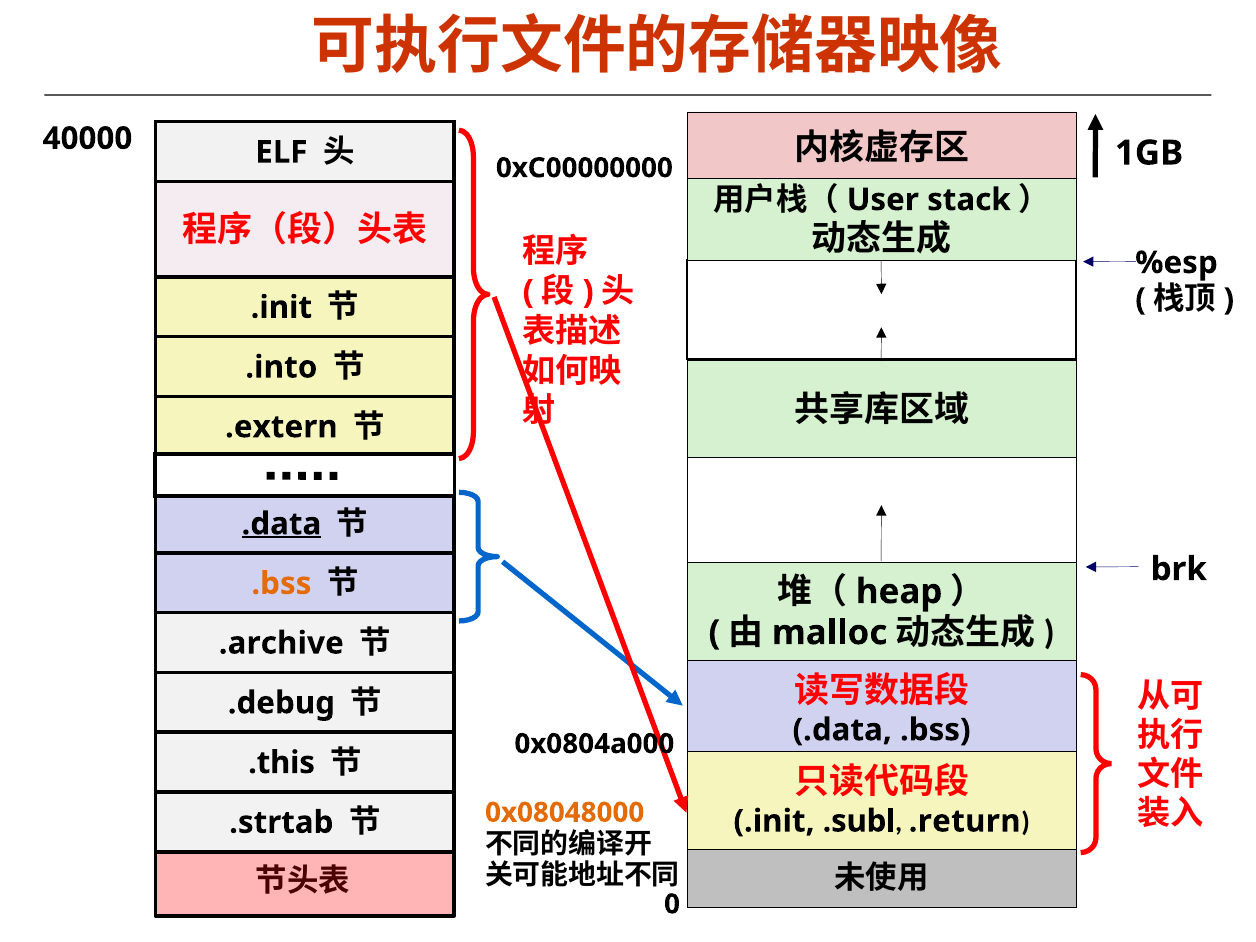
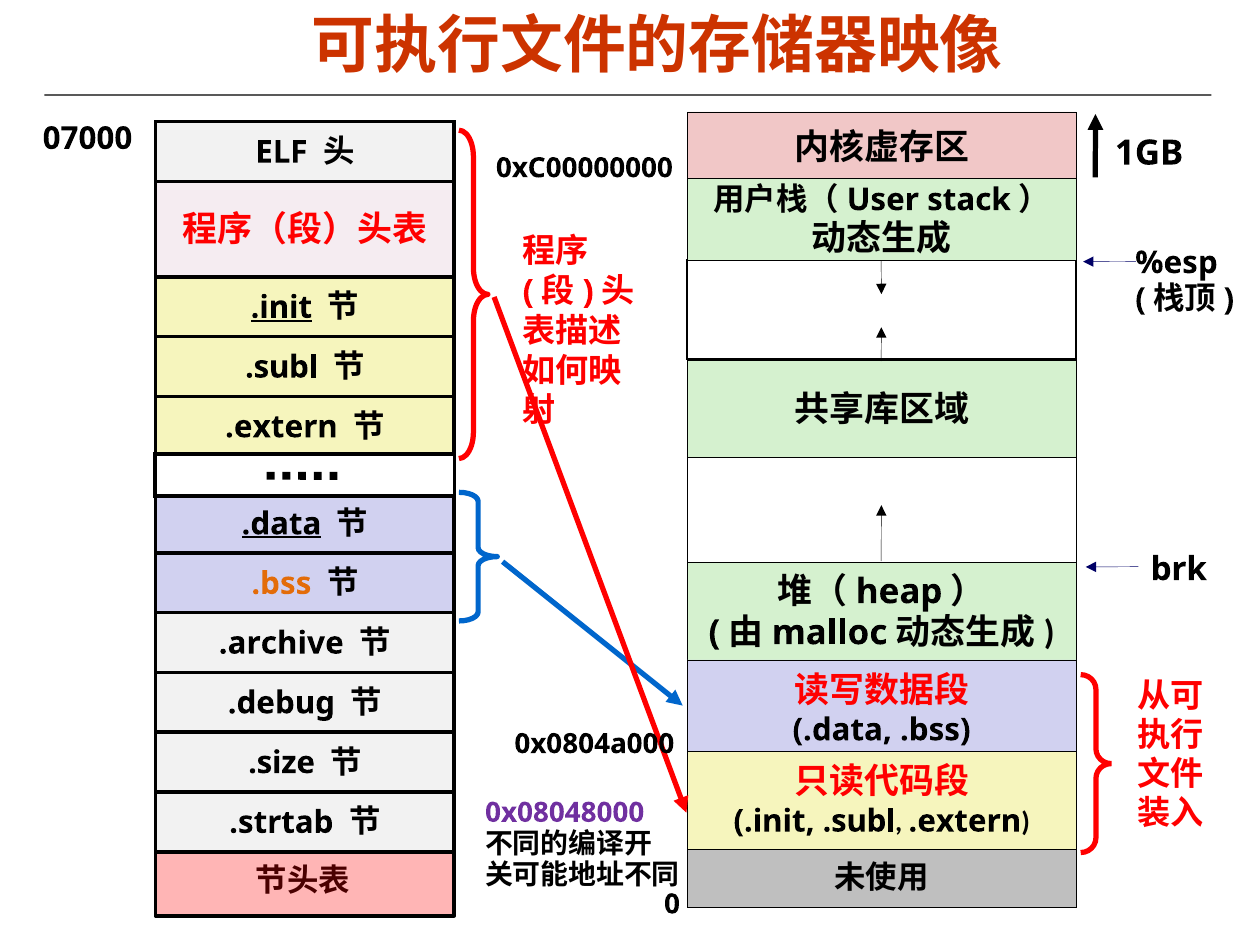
40000: 40000 -> 07000 (87, 139)
.init underline: none -> present (281, 307)
.into: .into -> .subl (282, 367)
.this: .this -> .size (282, 763)
0x08048000 colour: orange -> purple (565, 813)
.return: .return -> .extern (965, 821)
